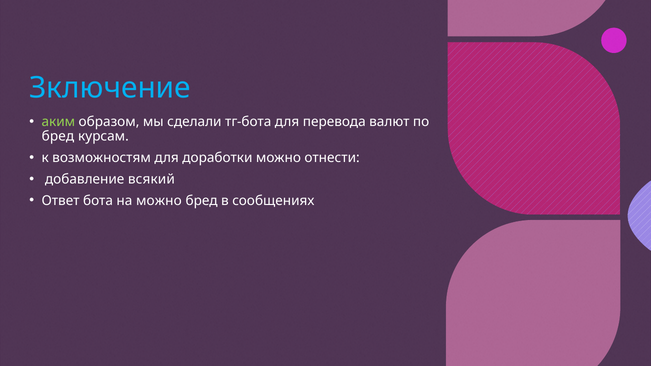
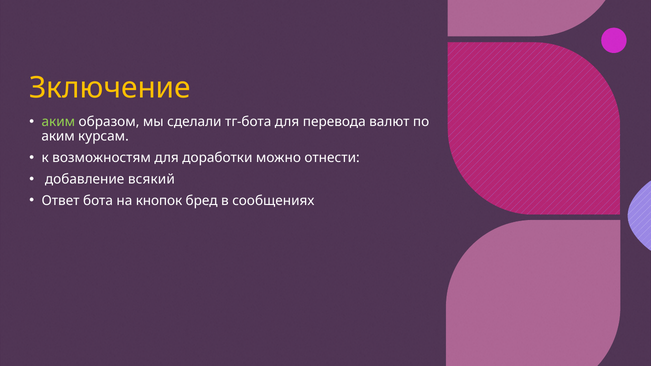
Зключение colour: light blue -> yellow (110, 88)
бред: бред -> аким (58, 136)
на можно: можно -> кнопок (159, 201)
